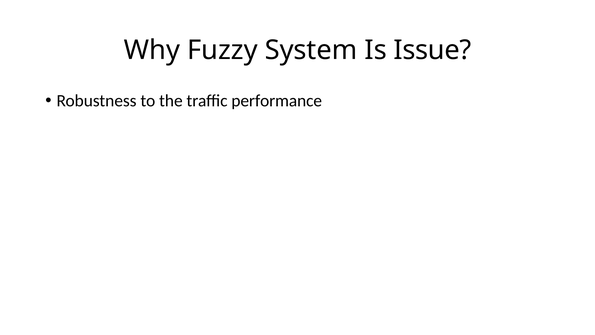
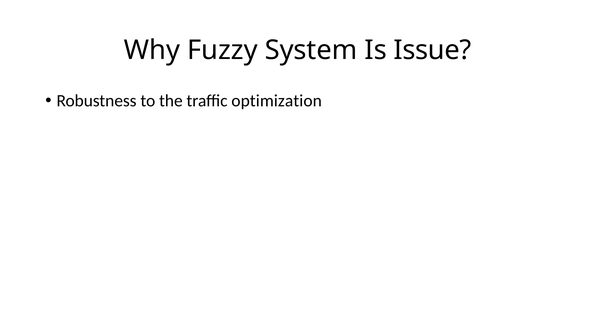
performance: performance -> optimization (277, 101)
